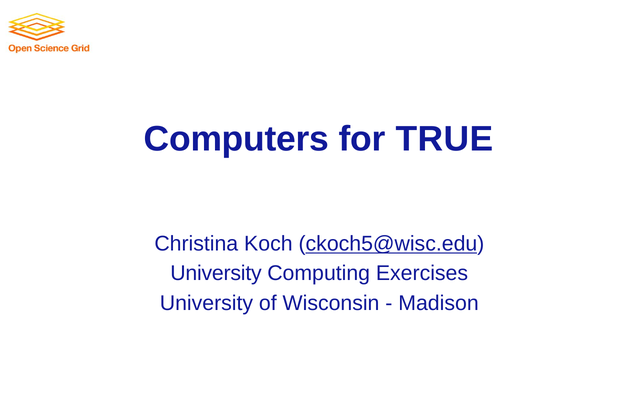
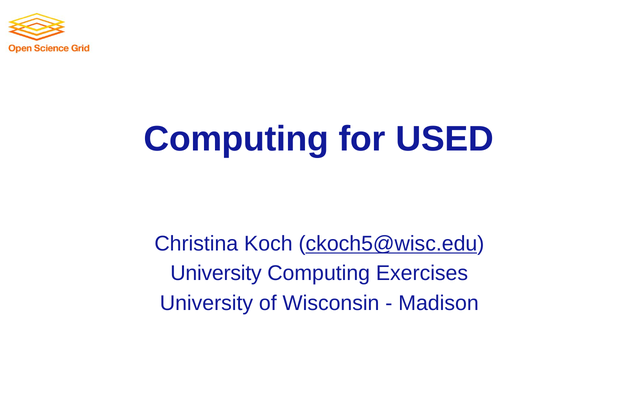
Computers: Computers -> Computing (236, 139)
TRUE: TRUE -> USED (445, 139)
